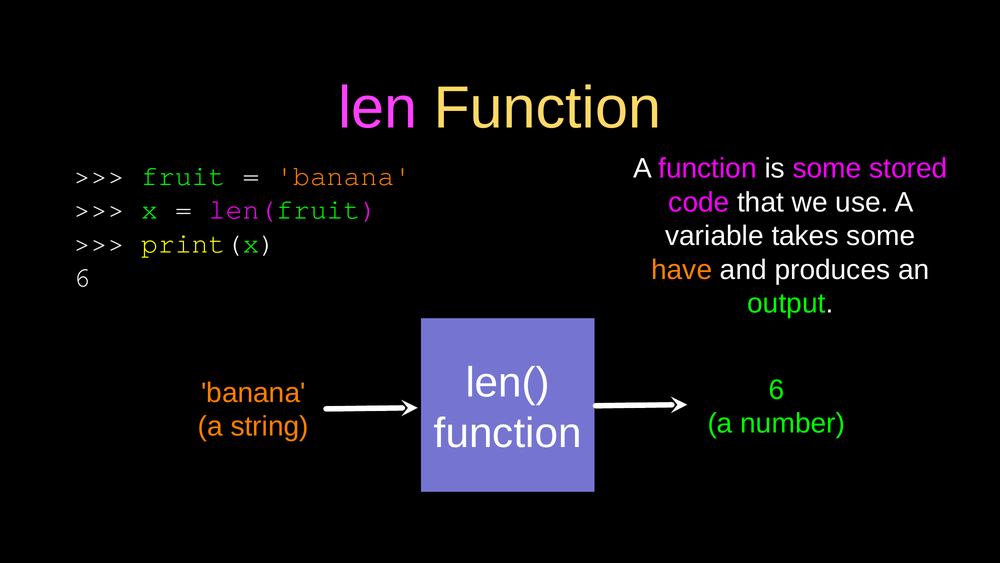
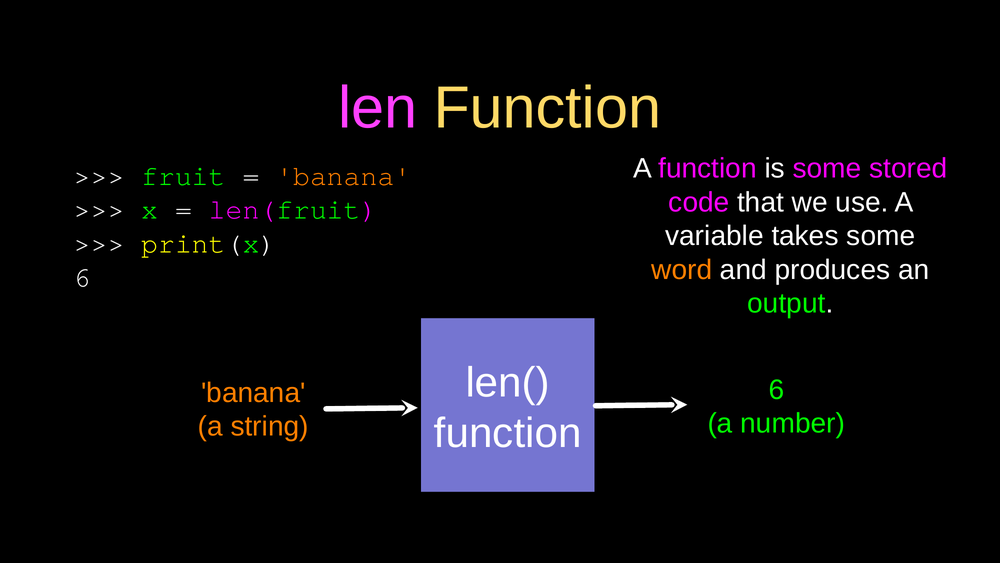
have: have -> word (682, 270)
